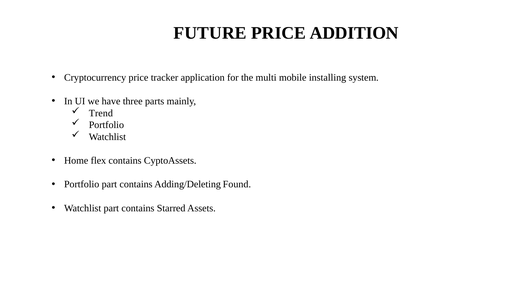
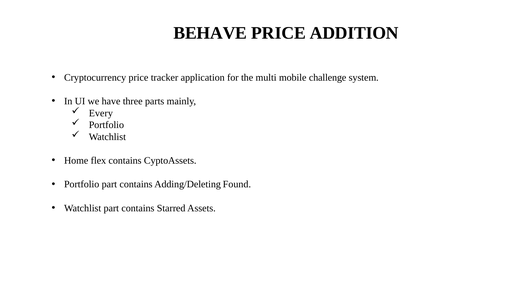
FUTURE: FUTURE -> BEHAVE (210, 33)
installing: installing -> challenge (328, 77)
Trend: Trend -> Every (101, 113)
